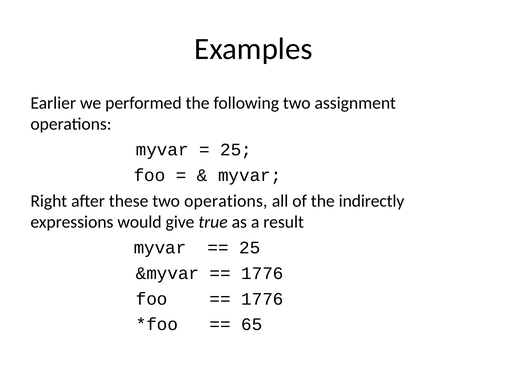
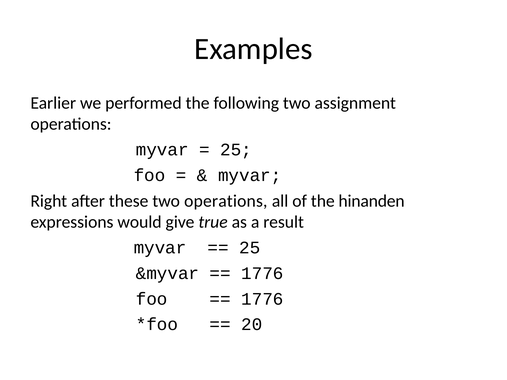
indirectly: indirectly -> hinanden (372, 201)
65: 65 -> 20 (252, 325)
